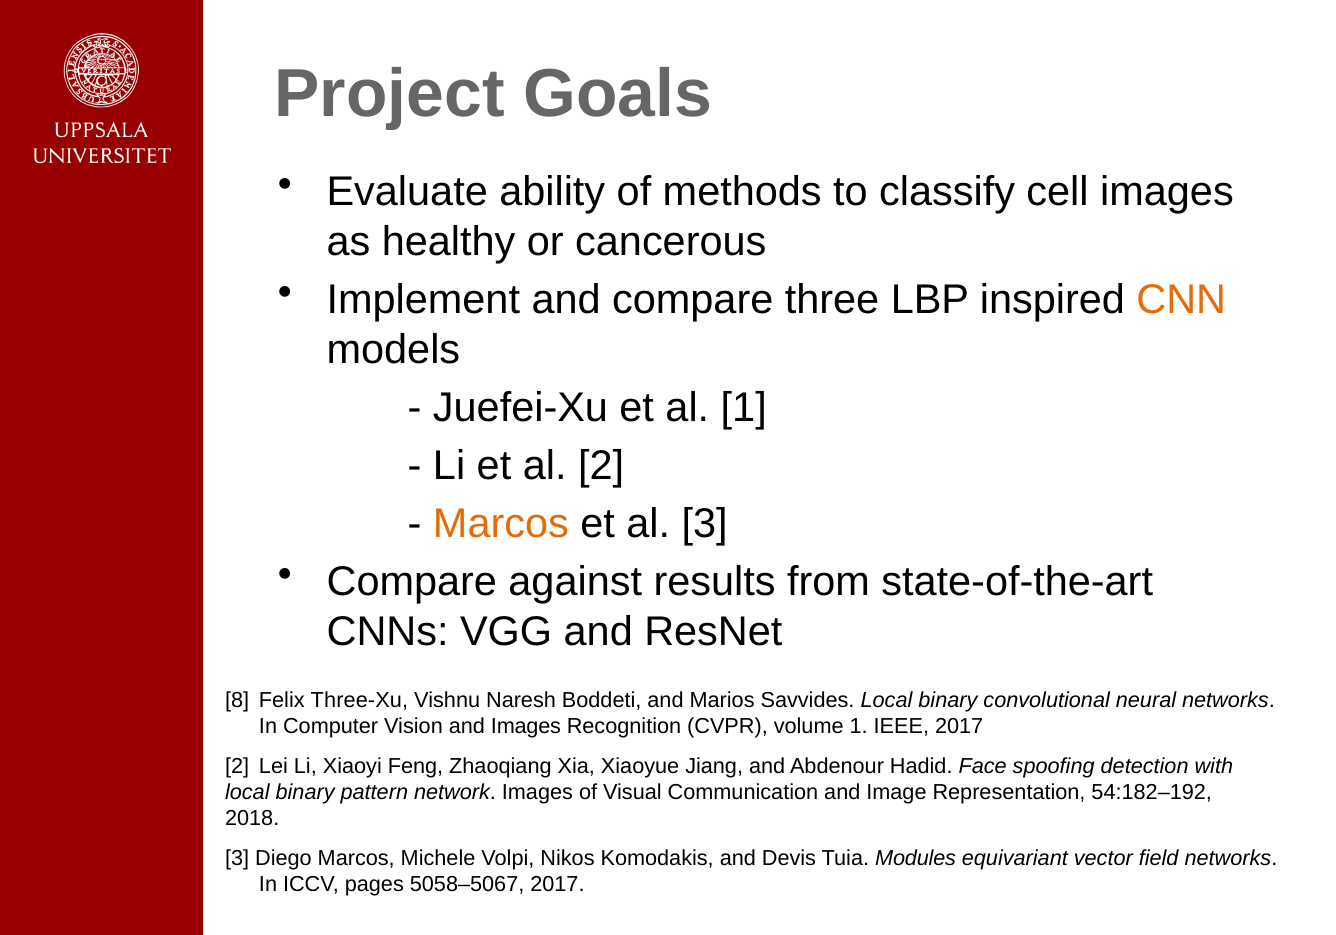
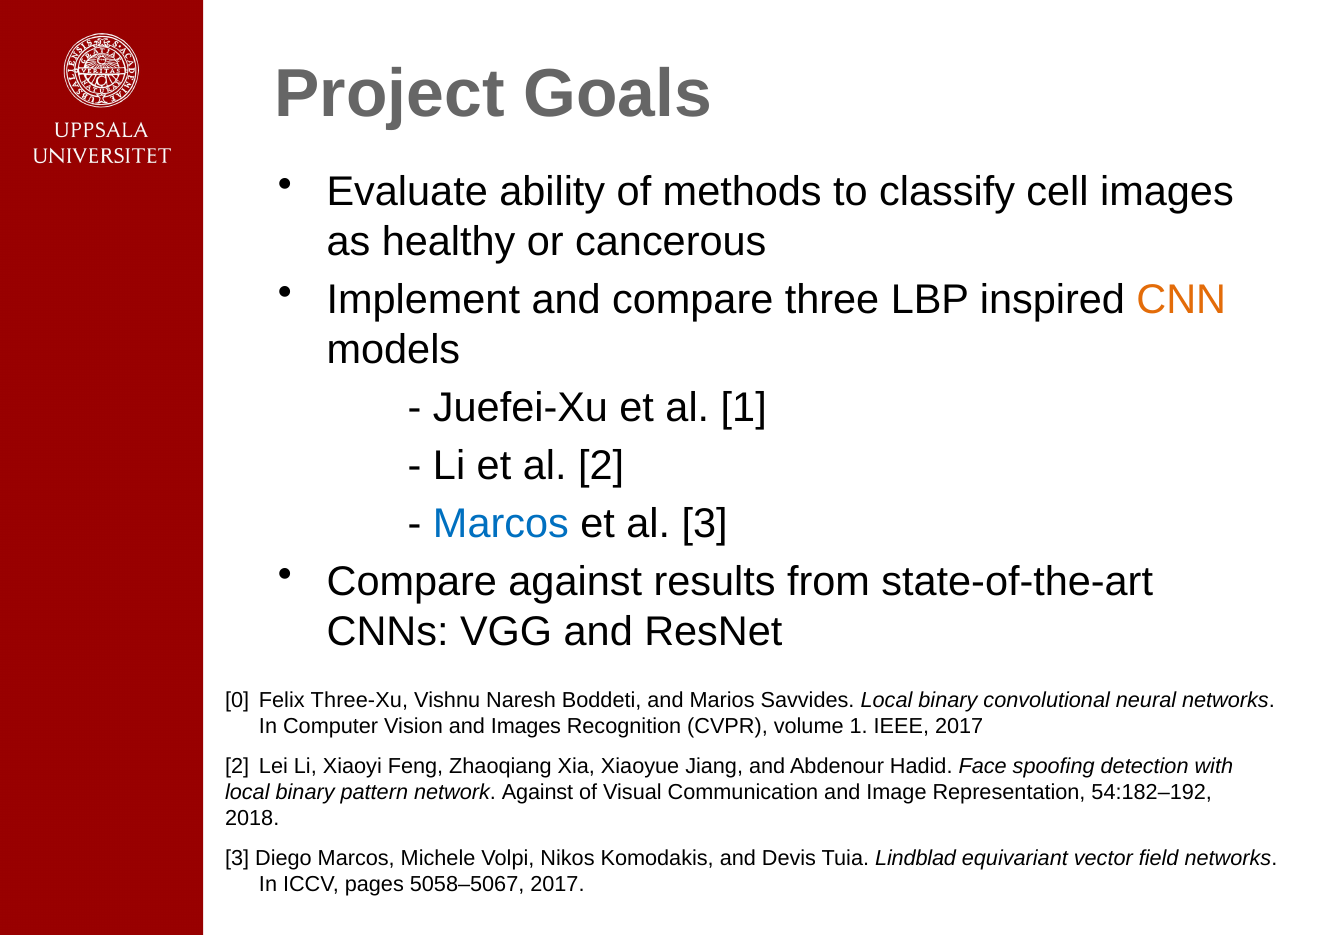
Marcos colour: orange -> blue (501, 524)
8: 8 -> 0 (237, 700)
network Images: Images -> Against (538, 793)
Modules: Modules -> Lindblad (916, 859)
